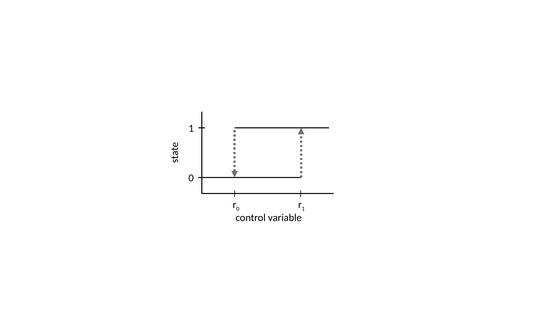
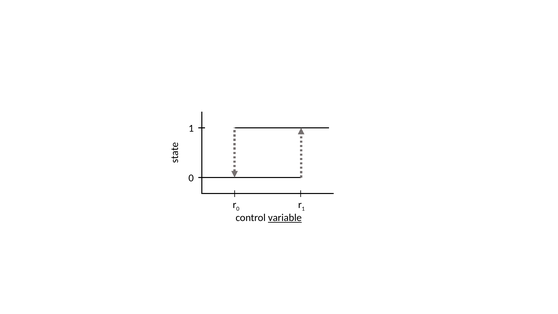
variable underline: none -> present (285, 218)
